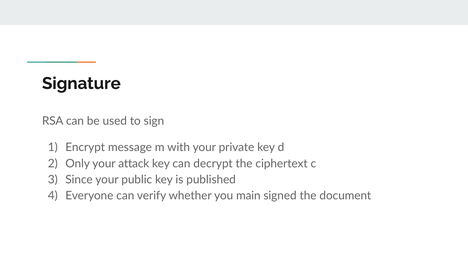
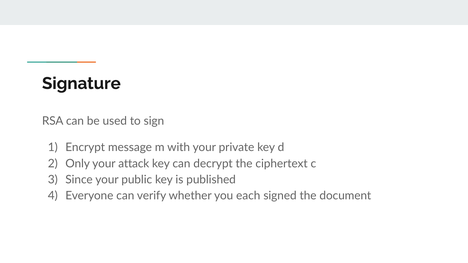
main: main -> each (248, 196)
